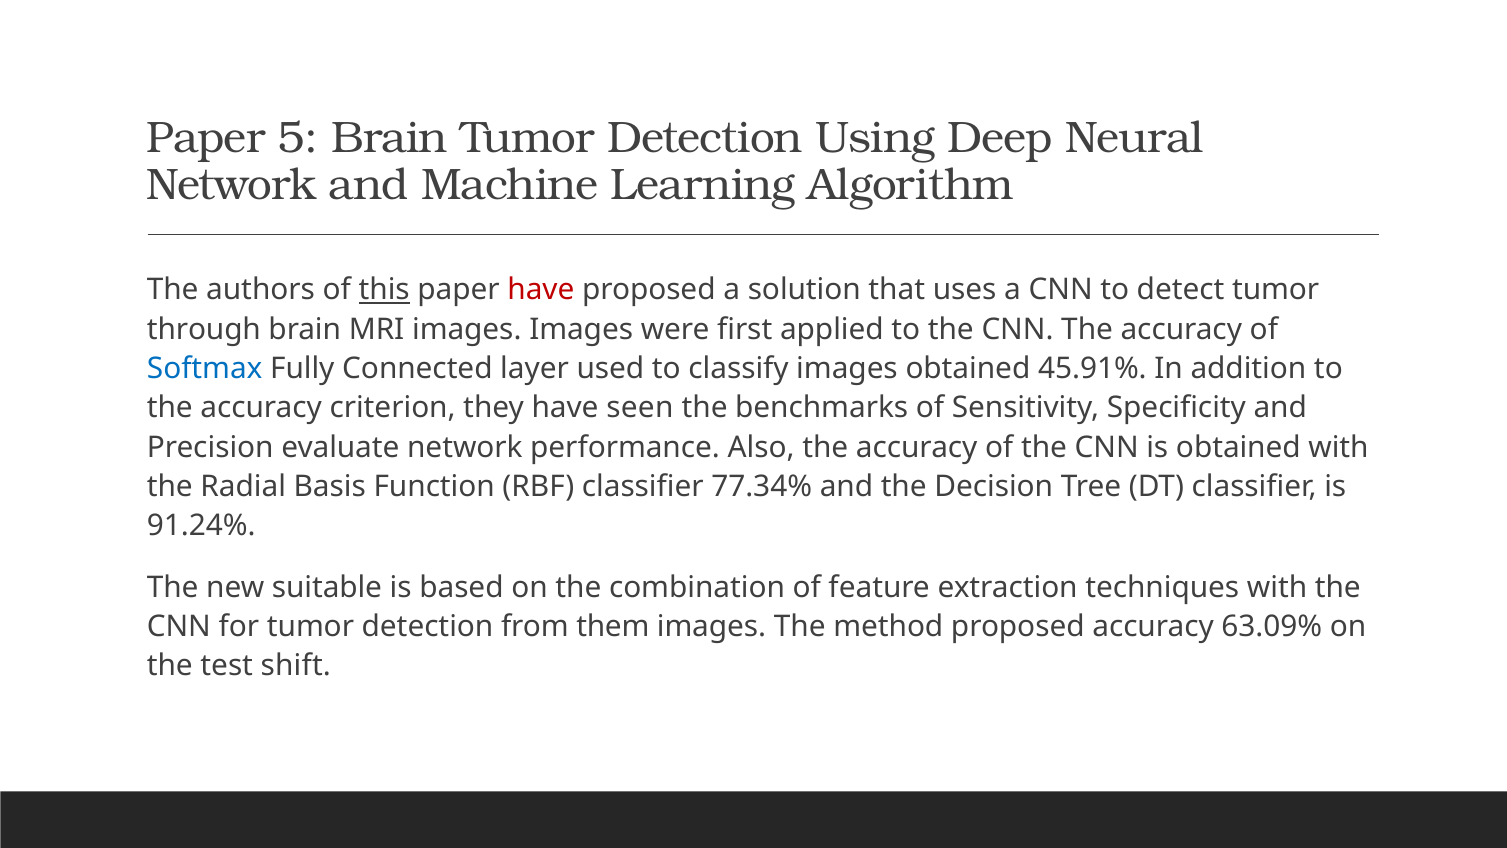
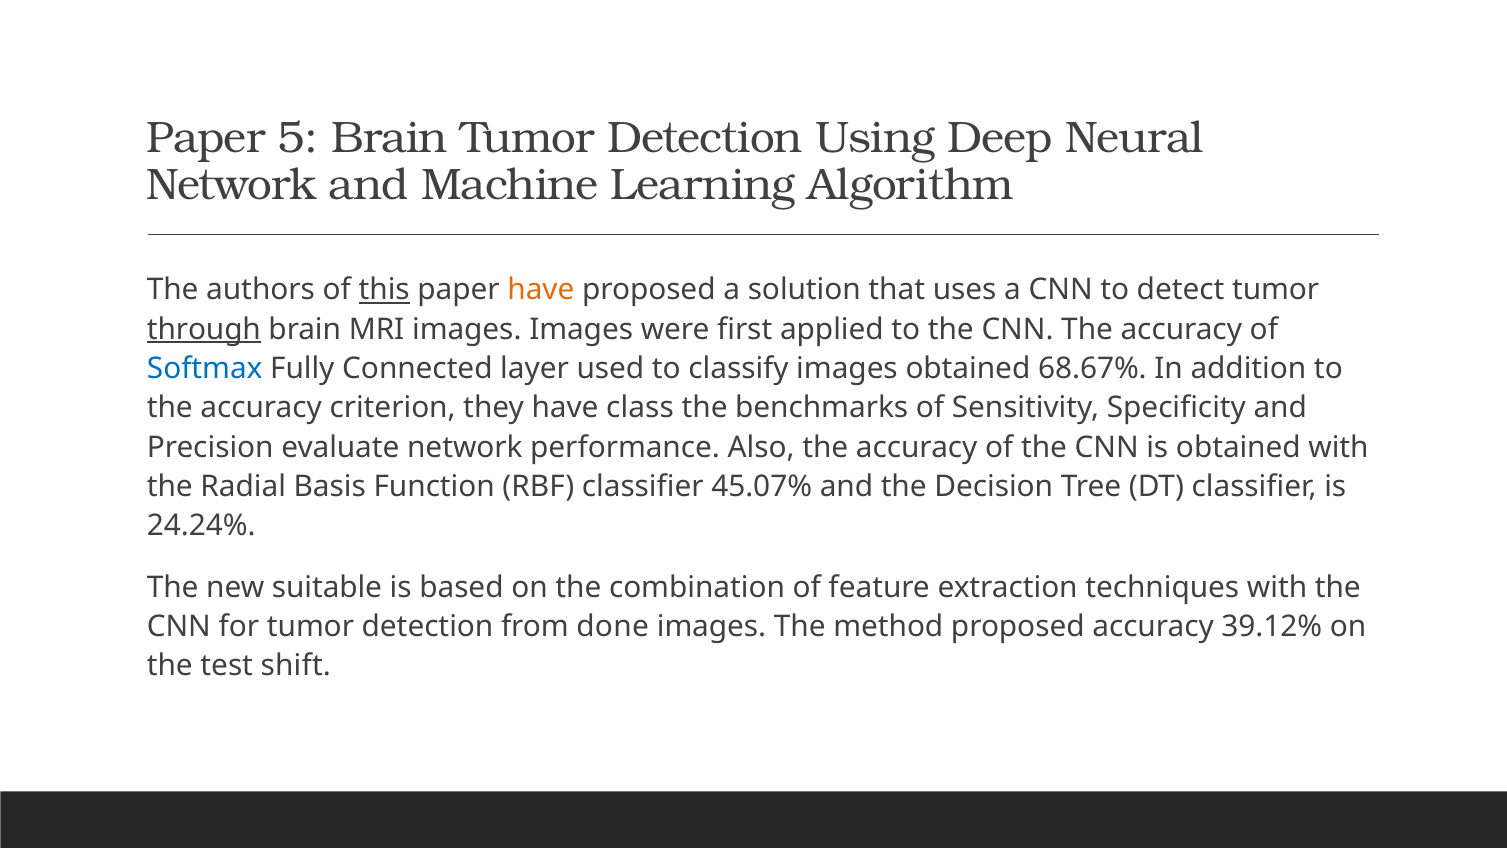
have colour: red -> orange (541, 290)
through underline: none -> present (204, 329)
45.91%: 45.91% -> 68.67% (1092, 368)
seen: seen -> class (640, 408)
77.34%: 77.34% -> 45.07% (762, 486)
91.24%: 91.24% -> 24.24% (201, 526)
them: them -> done (613, 626)
63.09%: 63.09% -> 39.12% (1272, 626)
